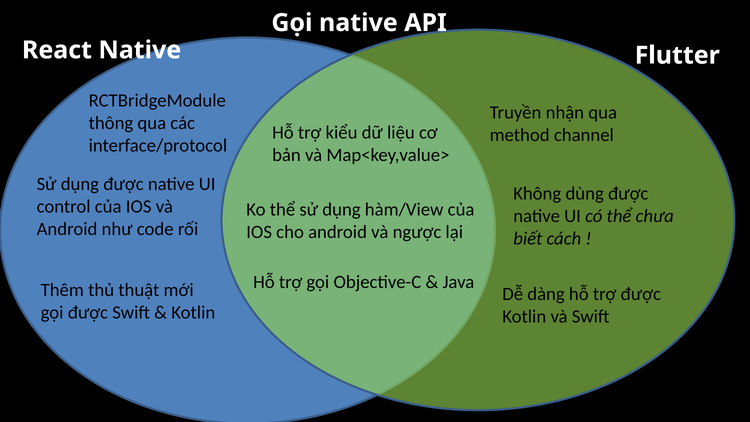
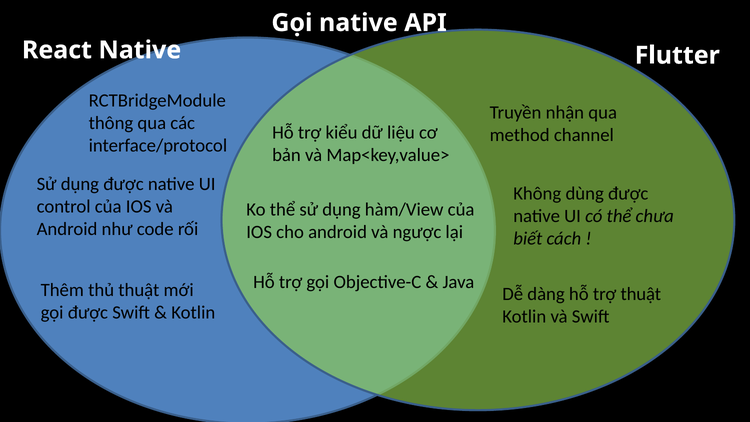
trợ được: được -> thuật (641, 294)
